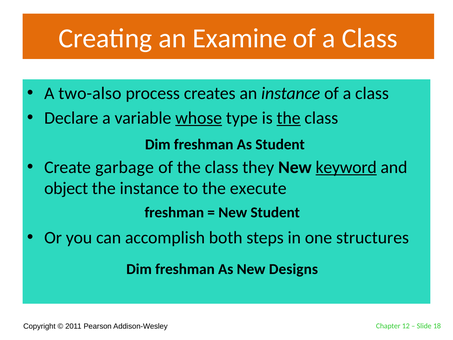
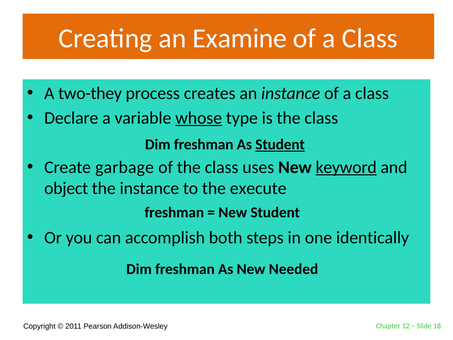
two-also: two-also -> two-they (90, 93)
the underline: present -> none (289, 118)
Student underline: none -> present (280, 144)
they: they -> uses (258, 167)
structures: structures -> identically (373, 238)
Designs: Designs -> Needed (293, 269)
